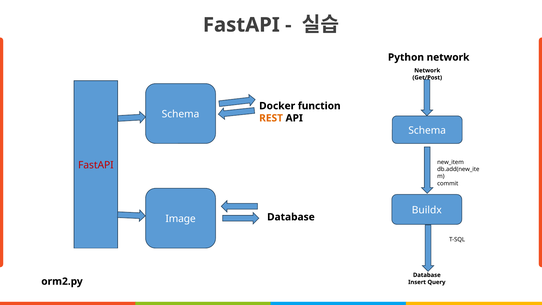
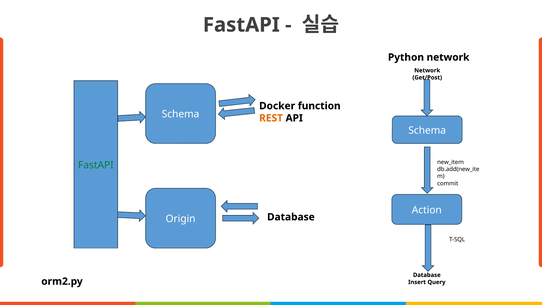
FastAPI colour: red -> green (96, 165)
Buildx: Buildx -> Action (427, 210)
Image: Image -> Origin (181, 219)
